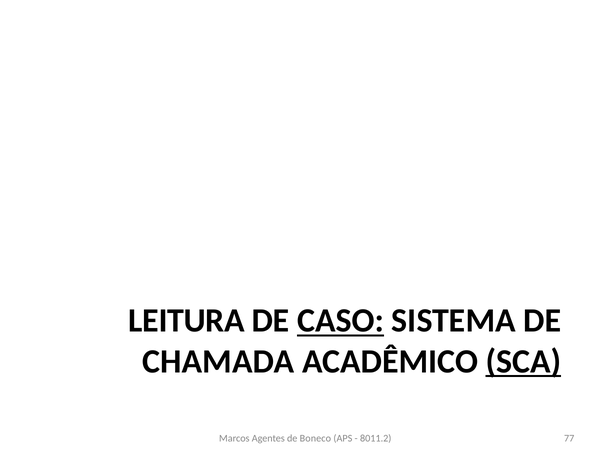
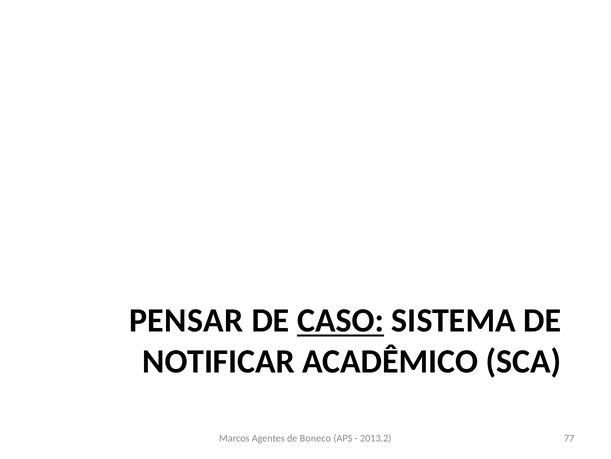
LEITURA: LEITURA -> PENSAR (186, 320)
CHAMADA: CHAMADA -> NOTIFICAR (219, 361)
SCA underline: present -> none (523, 361)
8011.2: 8011.2 -> 2013.2 (376, 438)
